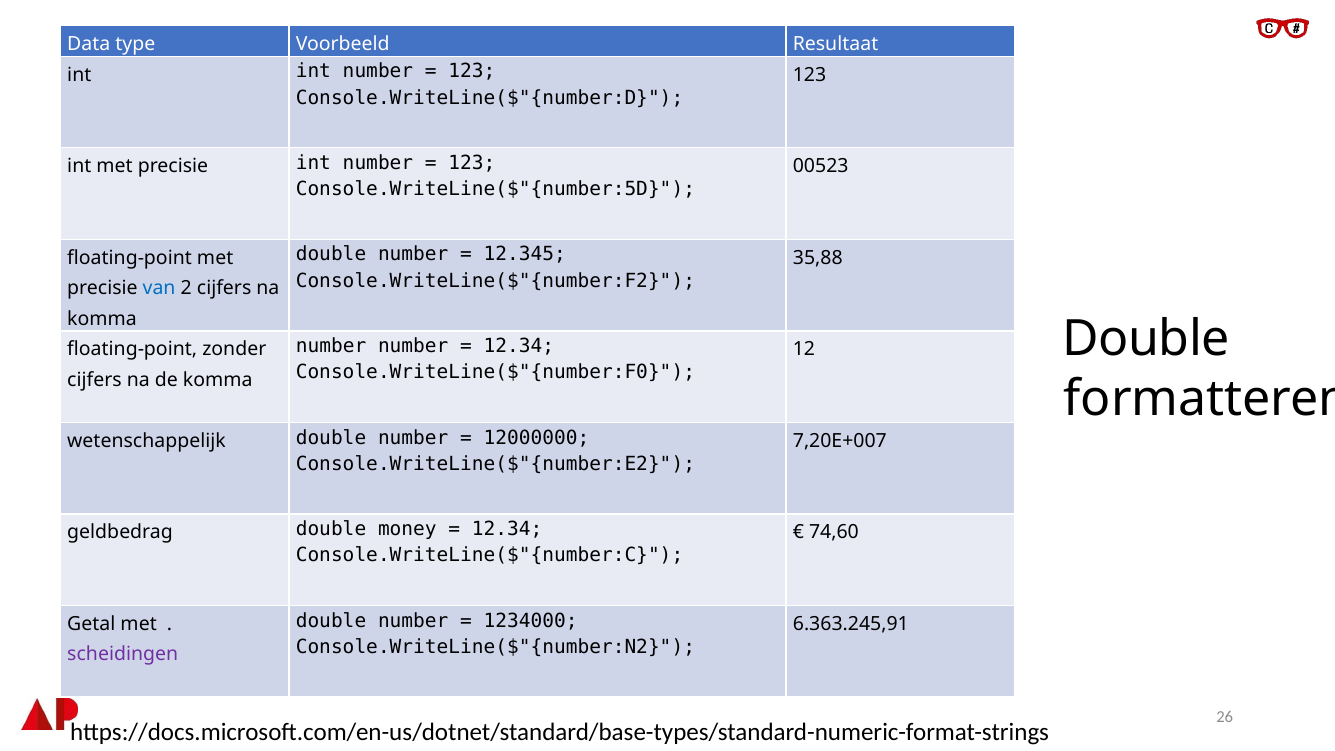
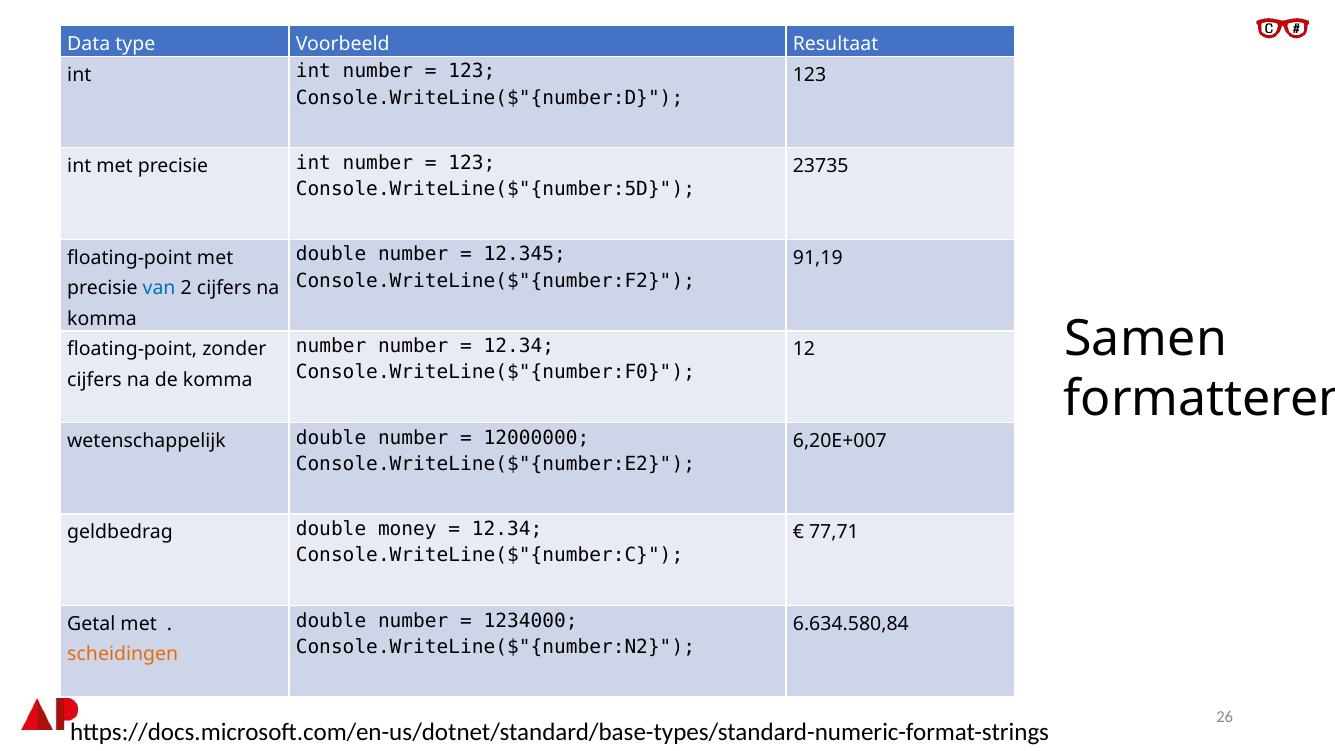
00523: 00523 -> 23735 (821, 166)
35,88: 35,88 -> 91,19 (818, 258)
Double: Double -> Samen (1146, 339)
7,20E+007: 7,20E+007 -> 6,20E+007 (840, 441)
74,60: 74,60 -> 77,71 (834, 532)
6.363.245,91: 6.363.245,91 -> 6.634.580,84 (851, 624)
scheidingen colour: purple -> orange (123, 654)
